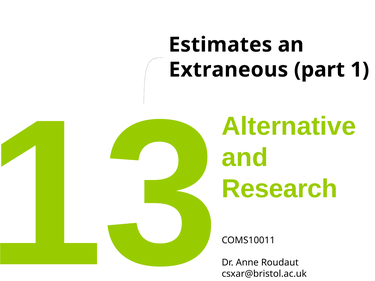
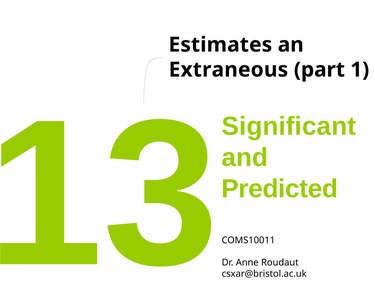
Alternative: Alternative -> Significant (289, 127)
Research: Research -> Predicted (280, 189)
